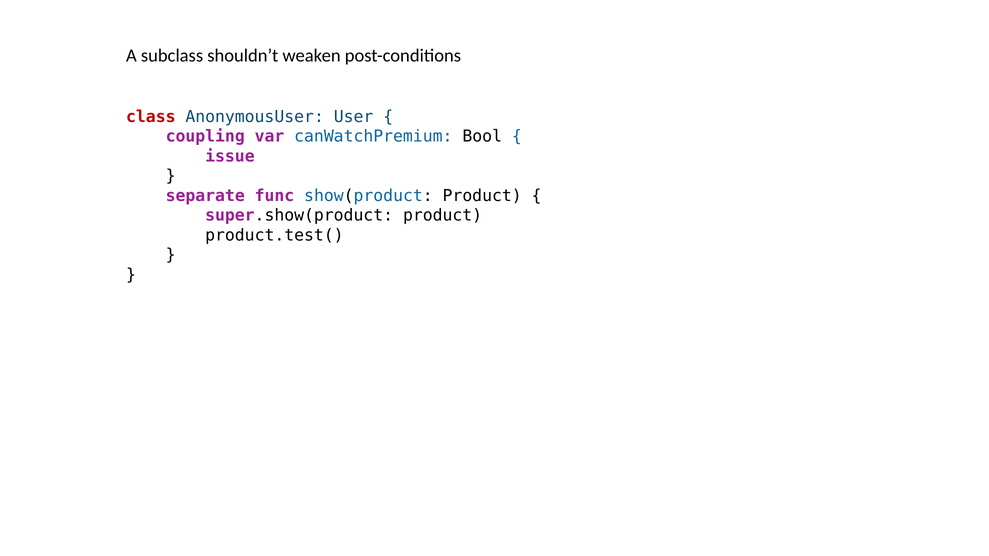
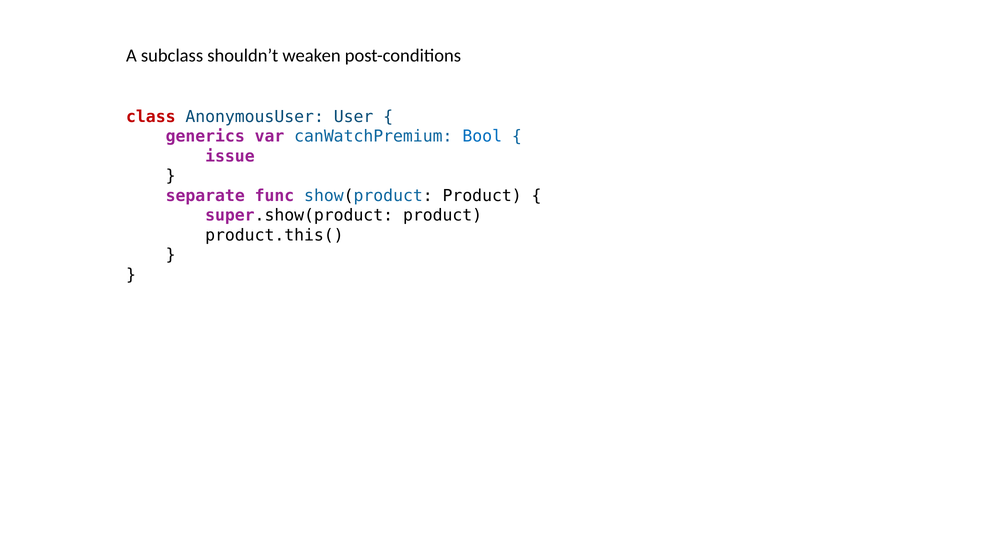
coupling: coupling -> generics (205, 137)
Bool colour: black -> blue (482, 137)
product.test(: product.test( -> product.this( (274, 235)
